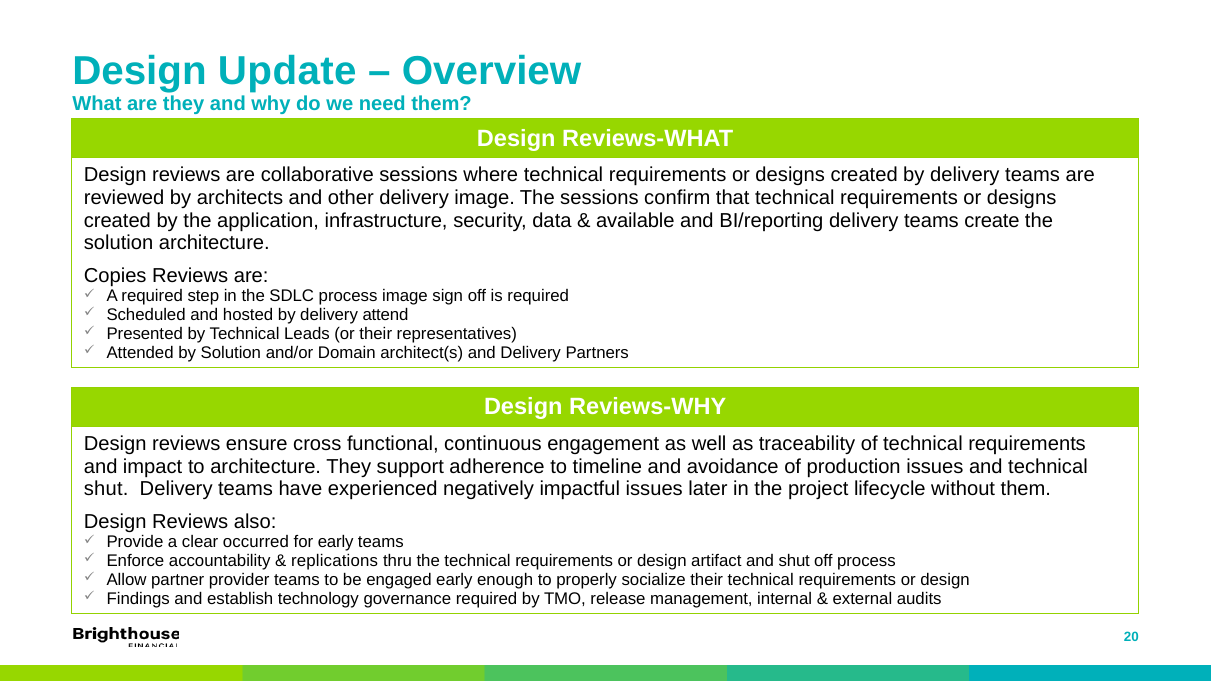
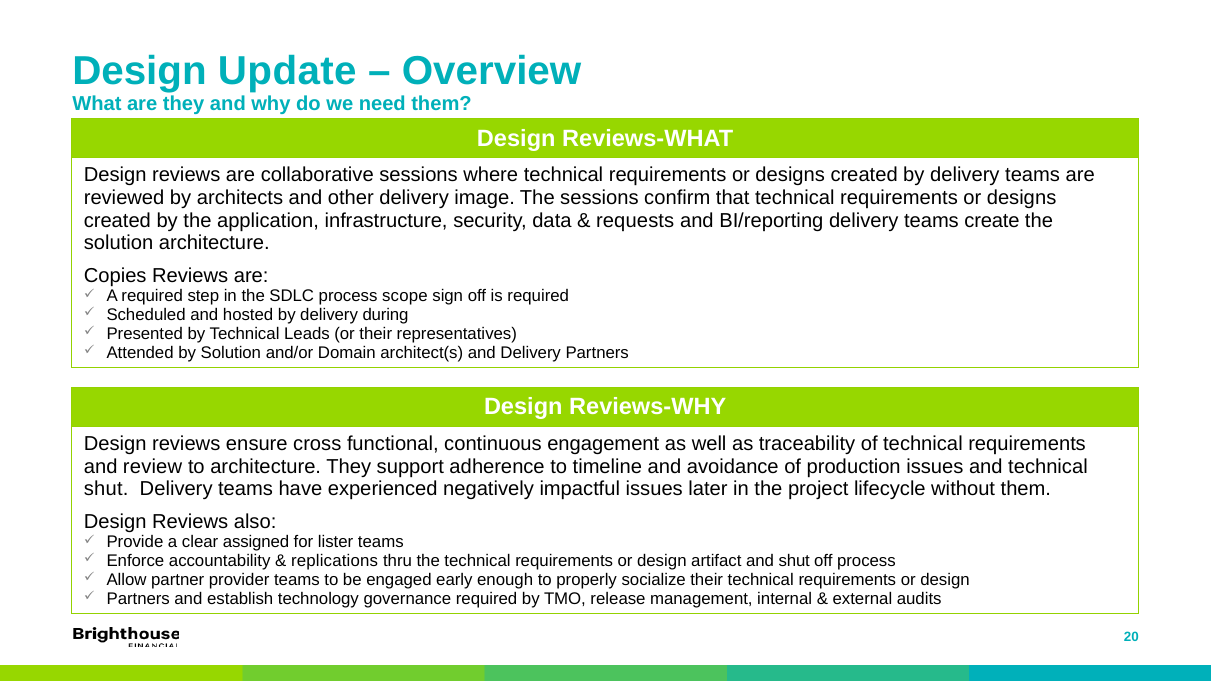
available: available -> requests (635, 220)
process image: image -> scope (405, 296)
attend: attend -> during (385, 315)
impact: impact -> review (153, 467)
occurred: occurred -> assigned (256, 542)
for early: early -> lister (336, 542)
Findings: Findings -> Partners (138, 599)
